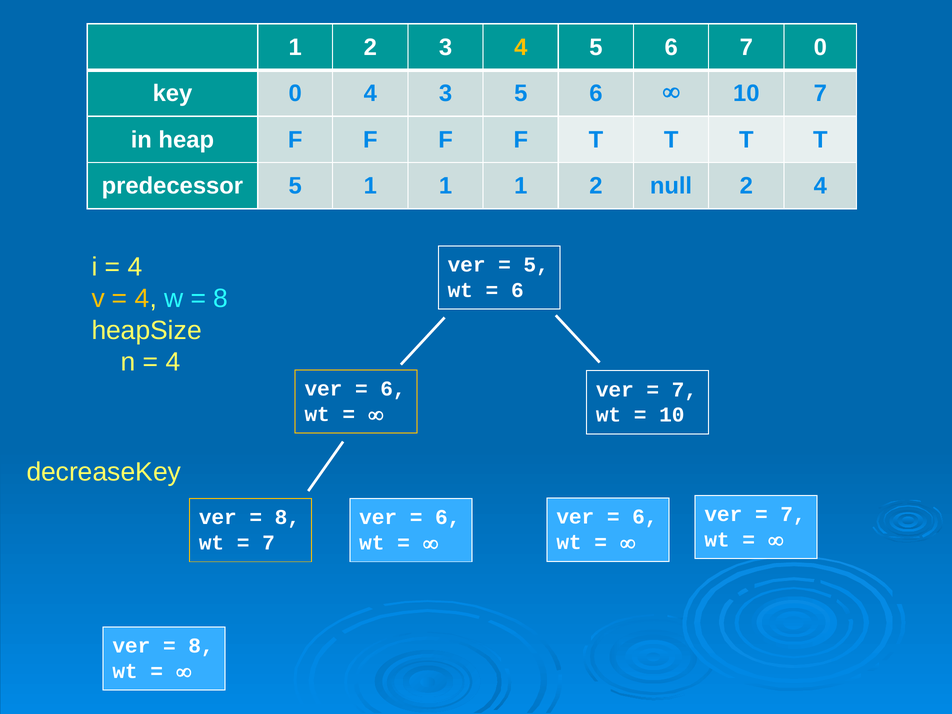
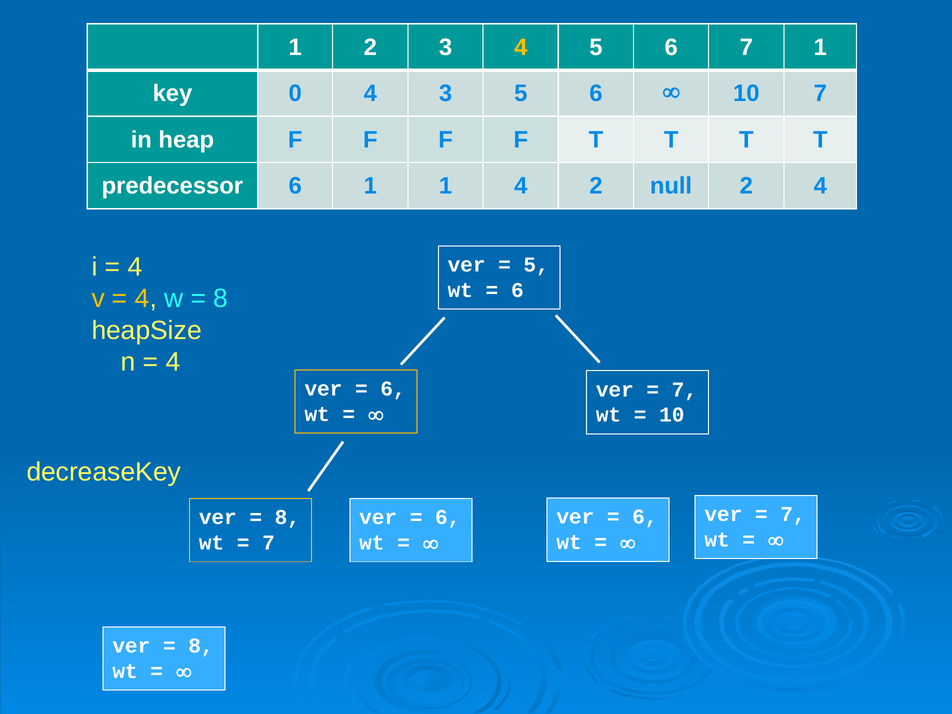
7 0: 0 -> 1 (820, 47)
predecessor 5: 5 -> 6 (295, 186)
1 1 1: 1 -> 4 (521, 186)
